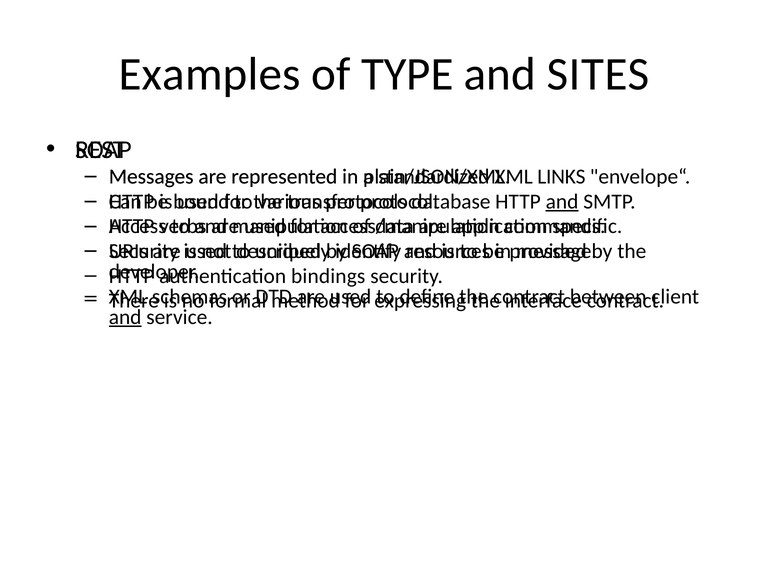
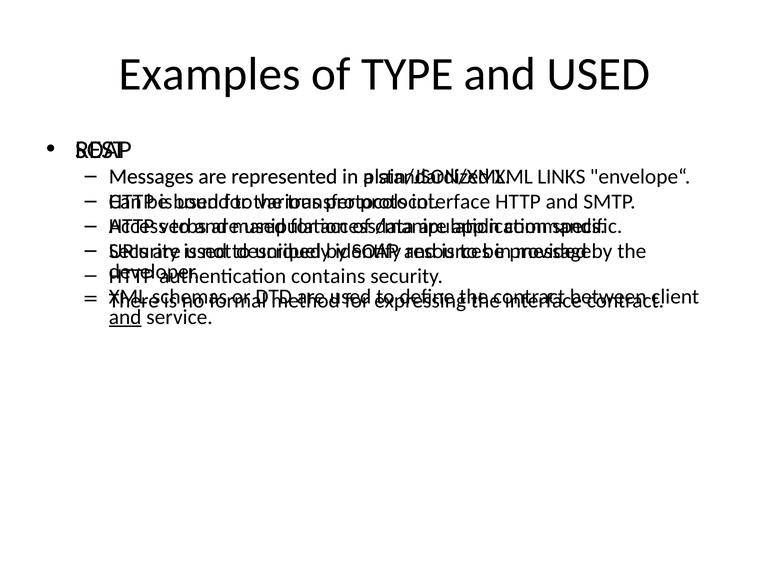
and SITES: SITES -> USED (598, 75)
database: database -> interface (451, 202)
and underline: present -> none (562, 202)
bindings: bindings -> contains (328, 276)
